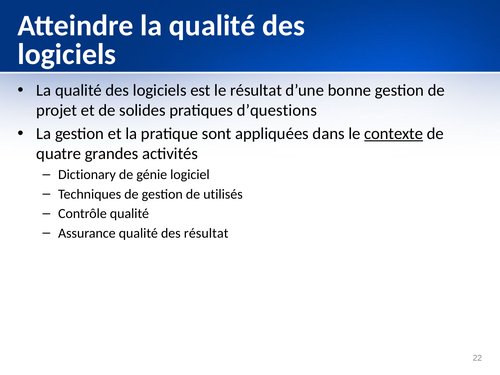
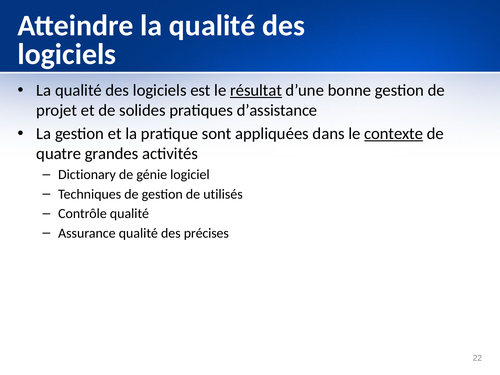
résultat underline: none -> present (256, 90)
d’questions: d’questions -> d’assistance (277, 110)
des résultat: résultat -> précises (206, 233)
